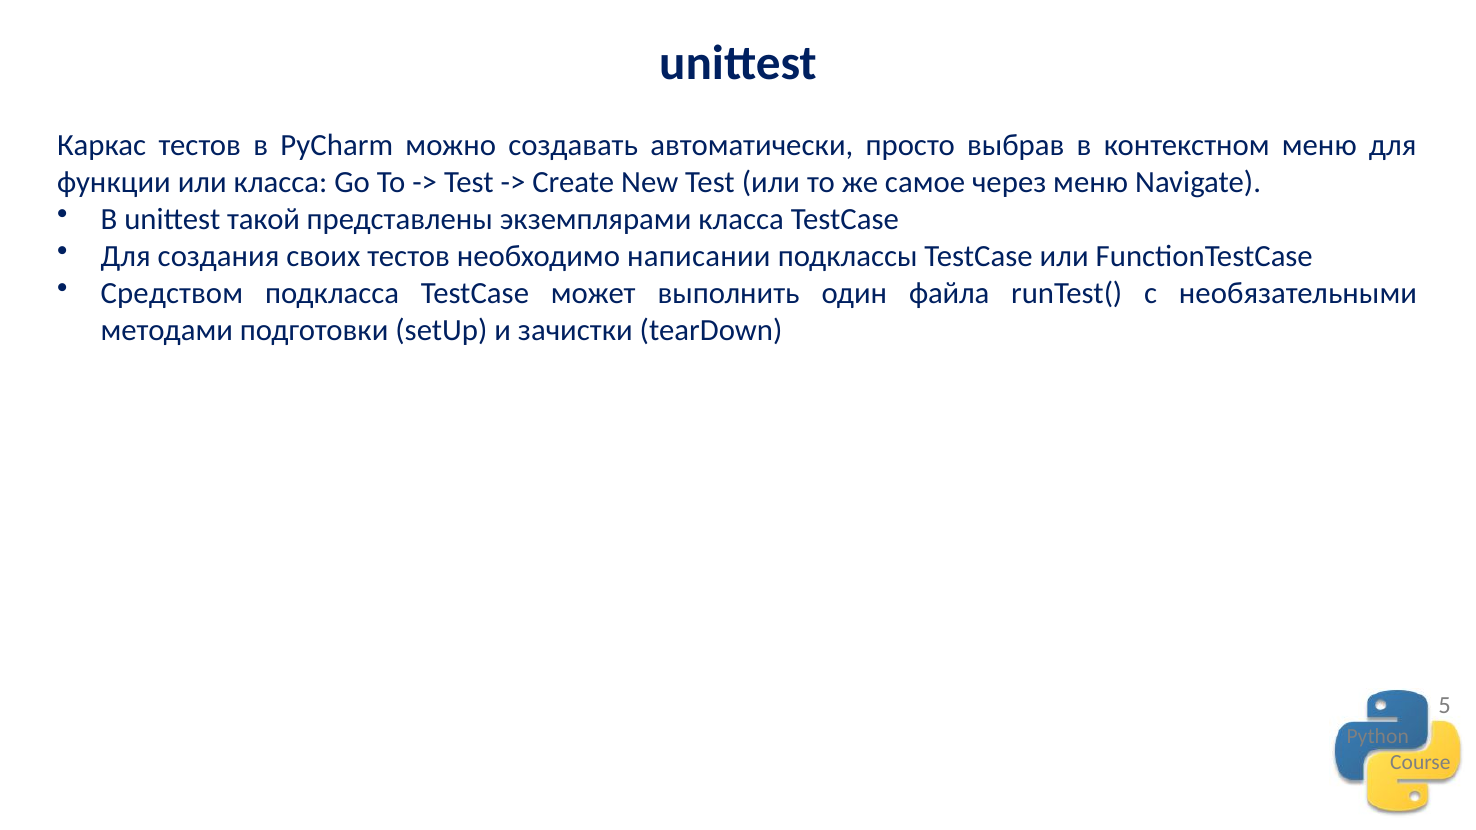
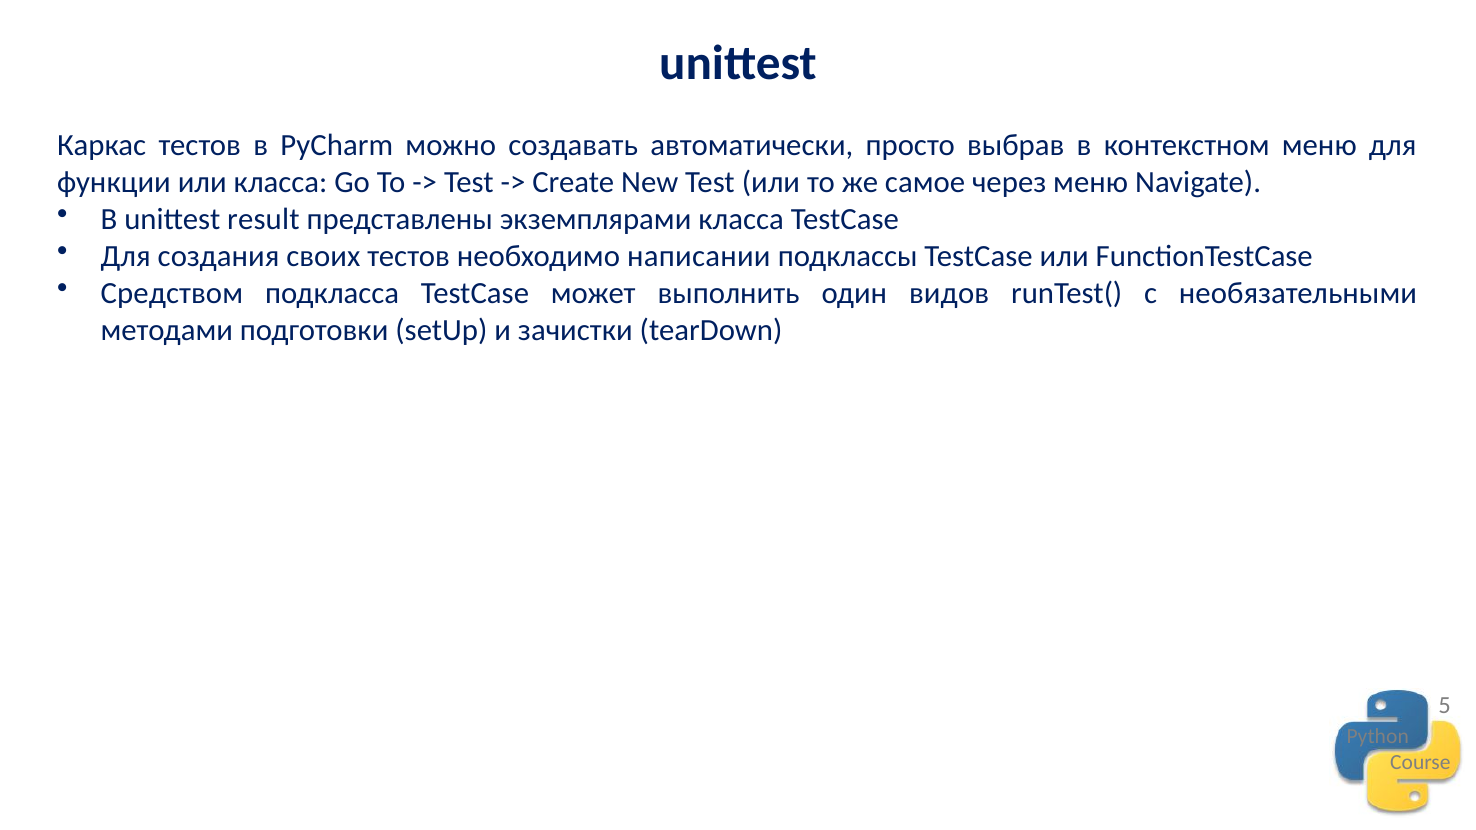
такой: такой -> result (263, 219)
файла: файла -> видов (949, 293)
